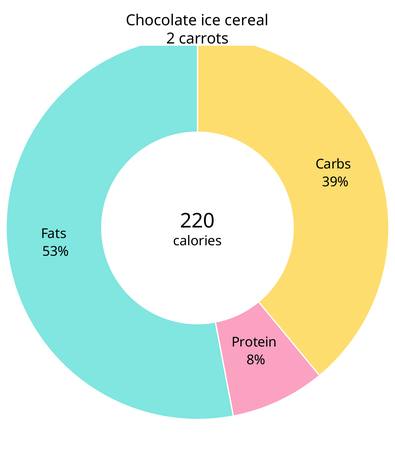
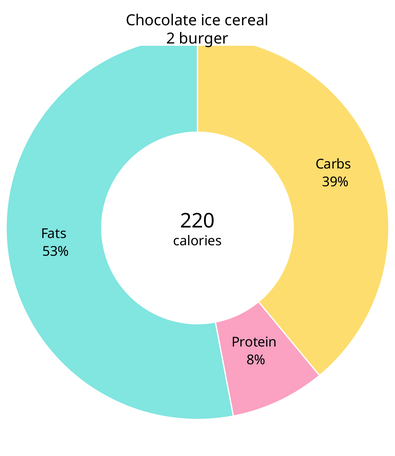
carrots: carrots -> burger (204, 39)
